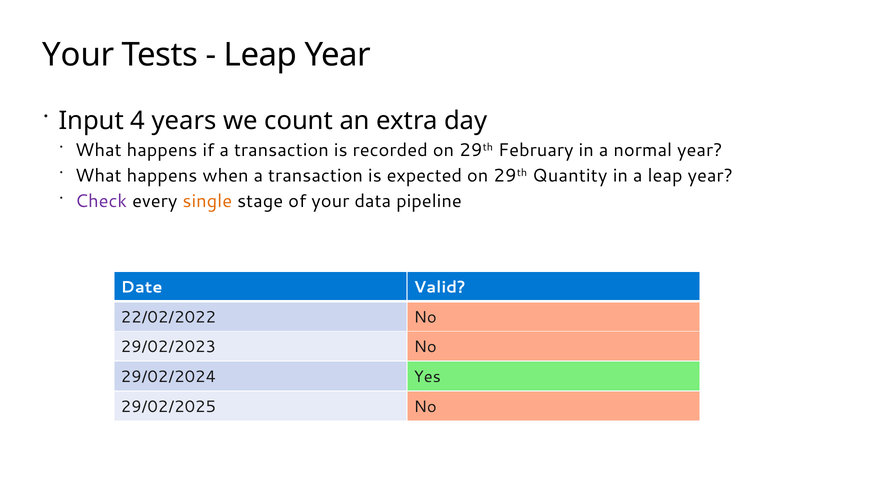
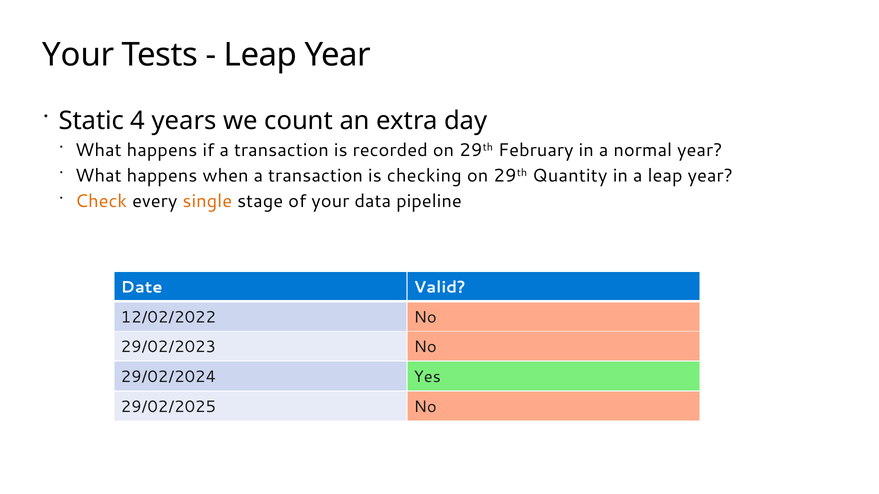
Input: Input -> Static (91, 121)
expected: expected -> checking (424, 176)
Check colour: purple -> orange (101, 201)
22/02/2022: 22/02/2022 -> 12/02/2022 (168, 317)
